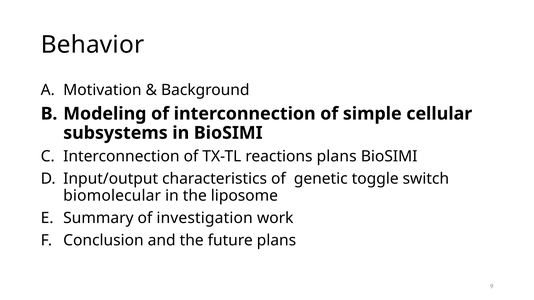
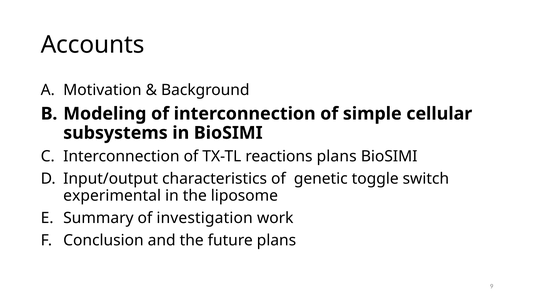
Behavior: Behavior -> Accounts (93, 45)
biomolecular: biomolecular -> experimental (112, 196)
